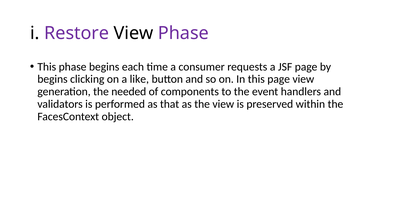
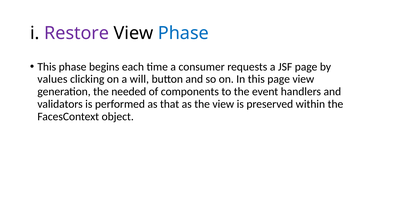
Phase colour: purple -> blue (183, 33)
begins: begins -> values (52, 79)
like: like -> will (139, 79)
